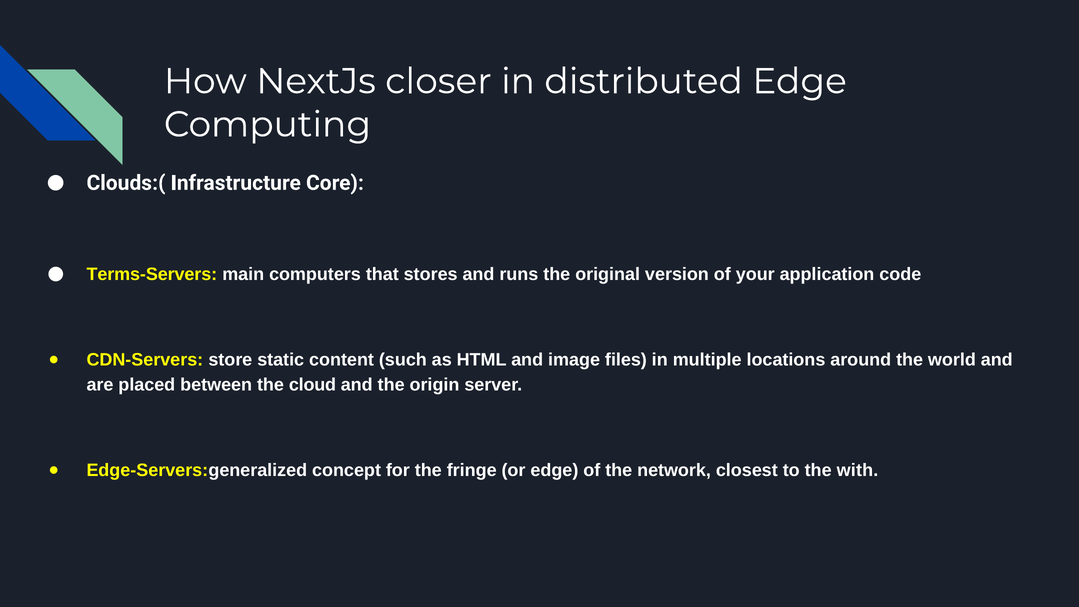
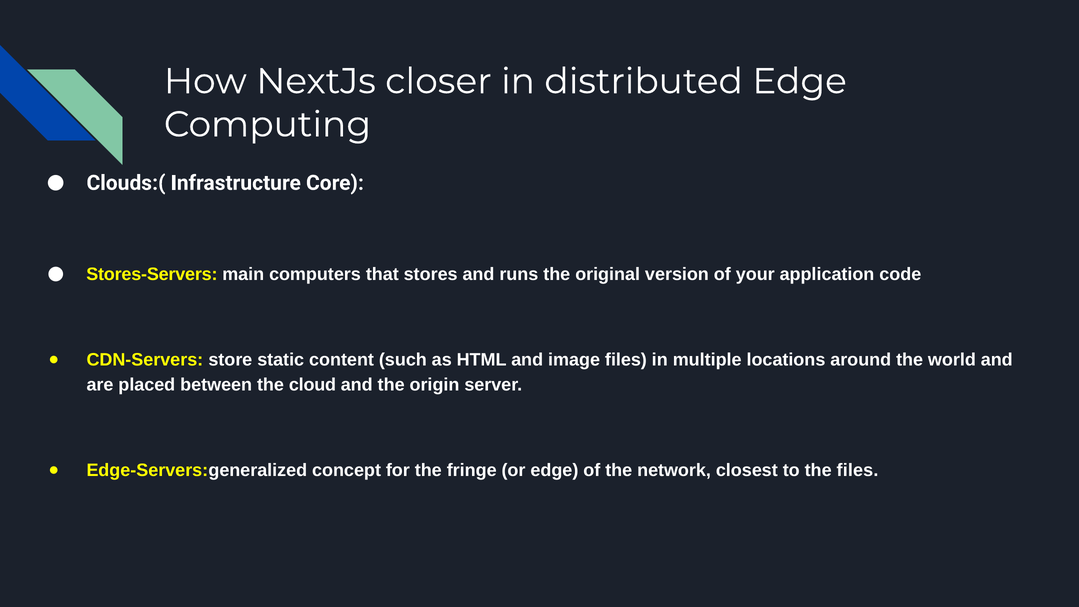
Terms-Servers: Terms-Servers -> Stores-Servers (152, 274)
the with: with -> files (857, 470)
